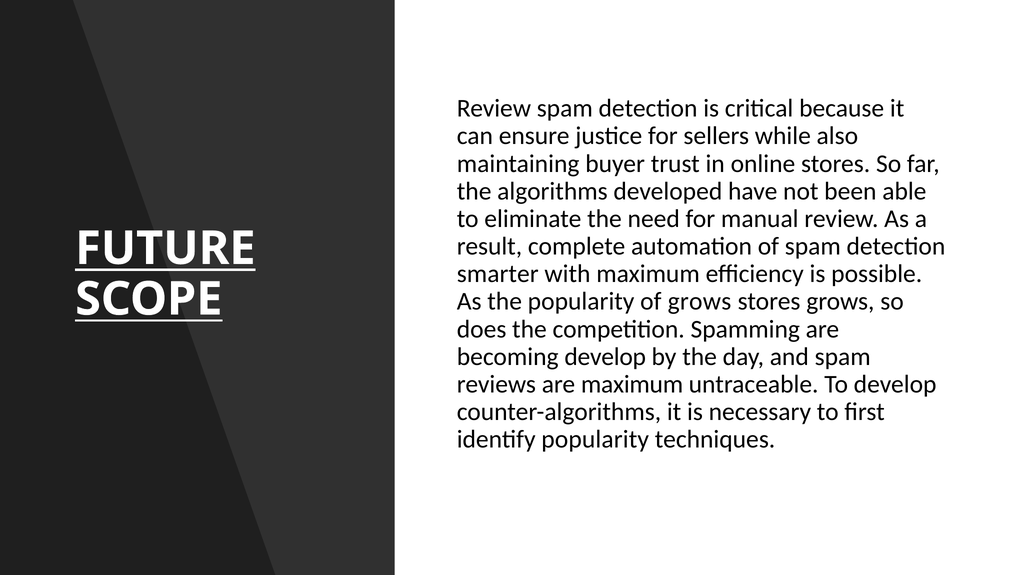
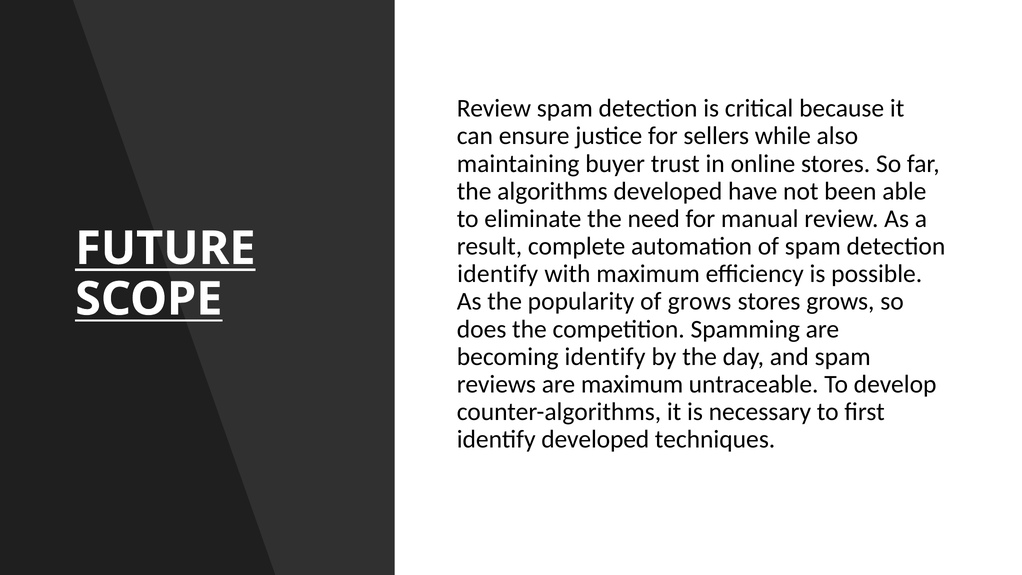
smarter: smarter -> identify (498, 274)
becoming develop: develop -> identify (605, 357)
identify popularity: popularity -> developed (595, 439)
